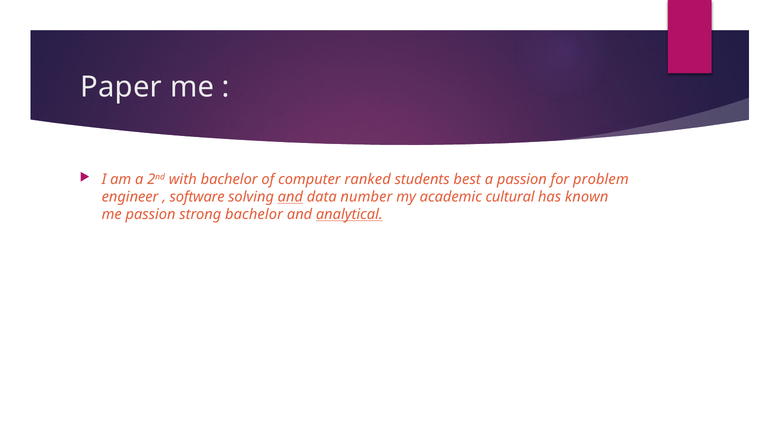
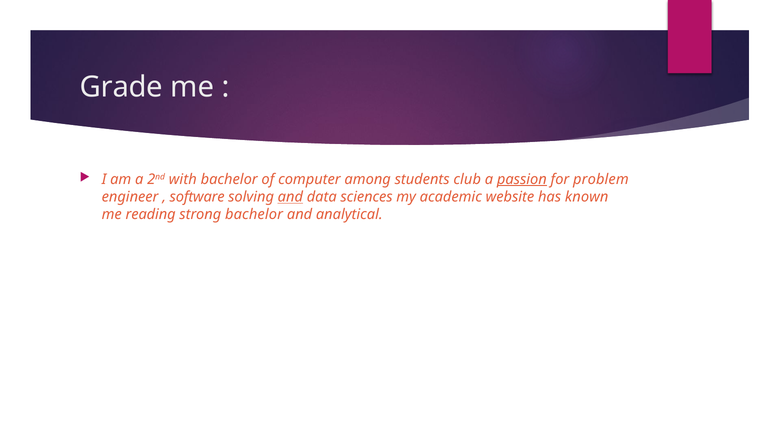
Paper: Paper -> Grade (121, 87)
ranked: ranked -> among (368, 179)
best: best -> club (467, 179)
passion underline: none -> present (522, 179)
number: number -> sciences (367, 197)
cultural: cultural -> website (510, 197)
me passion: passion -> reading (151, 214)
analytical underline: present -> none (349, 214)
